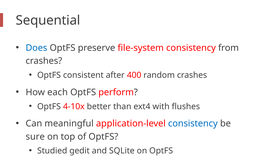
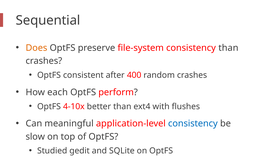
Does colour: blue -> orange (36, 48)
consistency from: from -> than (228, 48)
sure: sure -> slow (35, 137)
